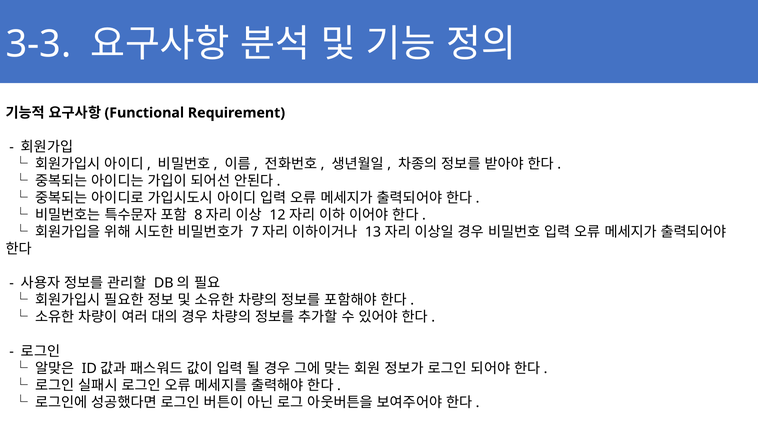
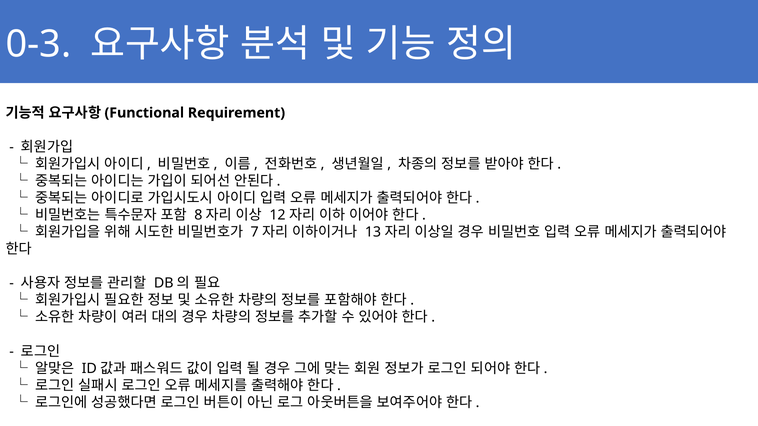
3-3: 3-3 -> 0-3 (38, 44)
